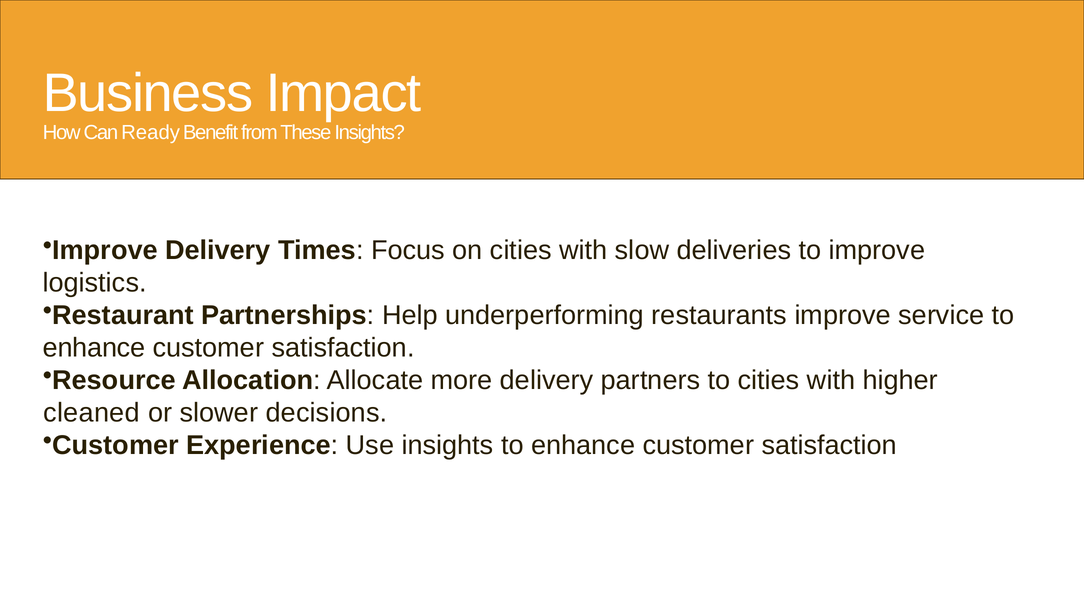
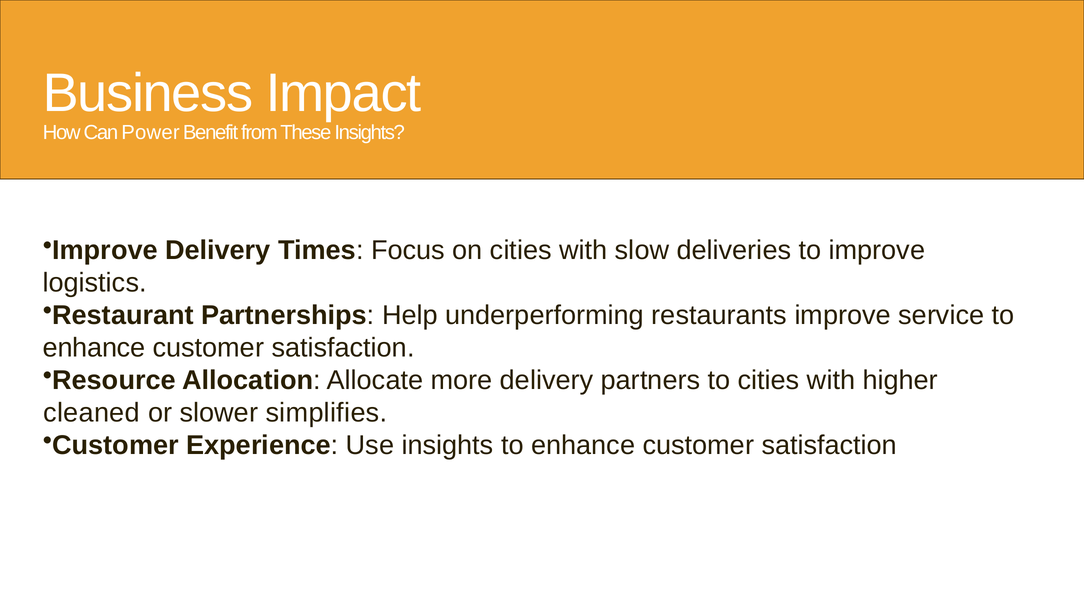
Ready: Ready -> Power (150, 132)
decisions: decisions -> simplifies (326, 413)
